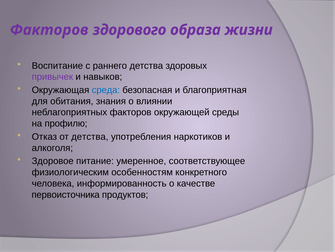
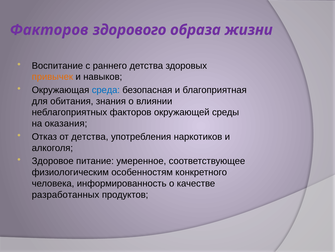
привычек colour: purple -> orange (52, 77)
профилю: профилю -> оказания (66, 123)
первоисточника: первоисточника -> разработанных (66, 194)
